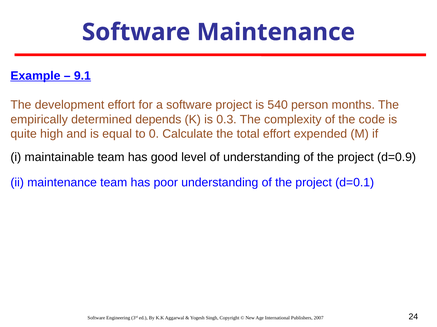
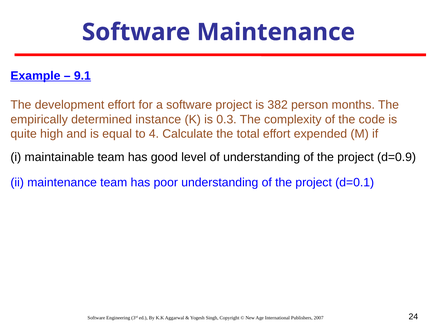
540: 540 -> 382 (278, 105)
depends: depends -> instance (158, 120)
0: 0 -> 4 (154, 134)
